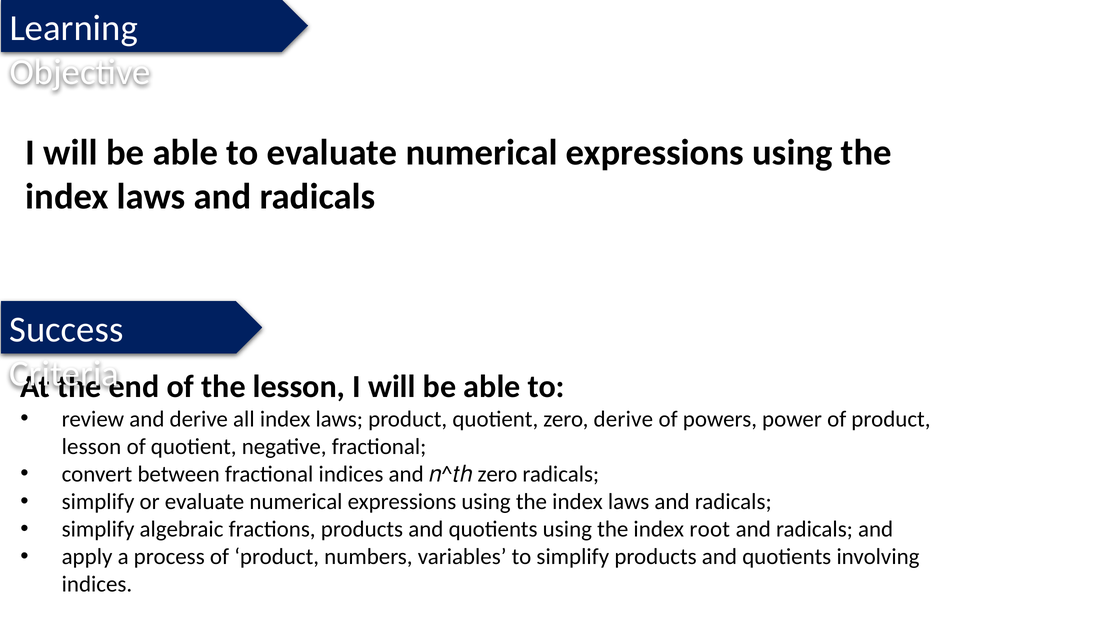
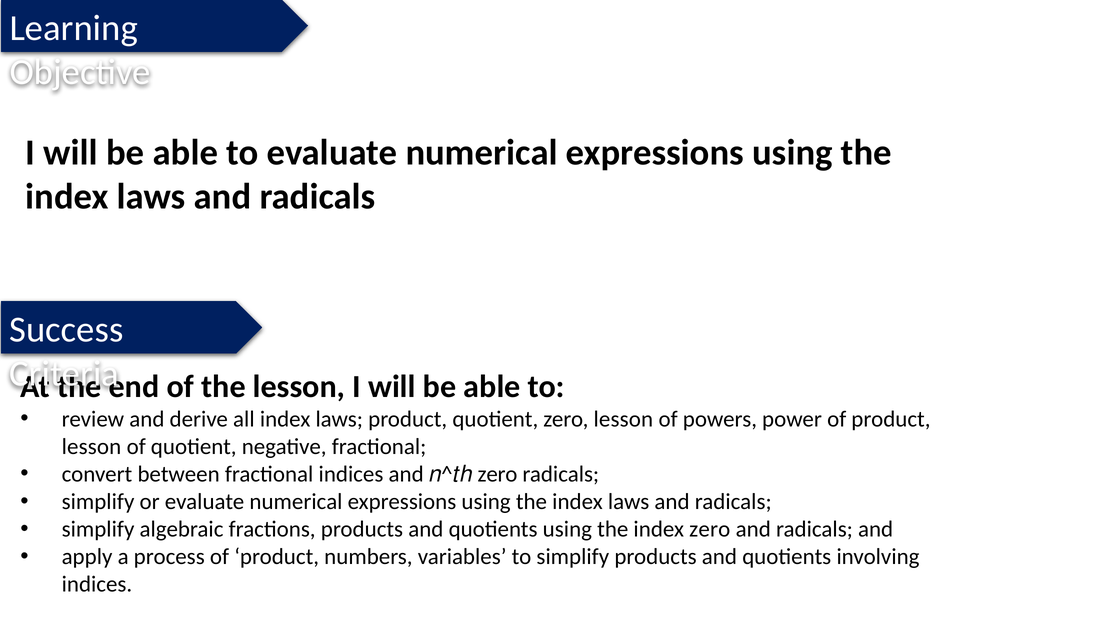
zero derive: derive -> lesson (623, 419)
index root: root -> zero (710, 530)
